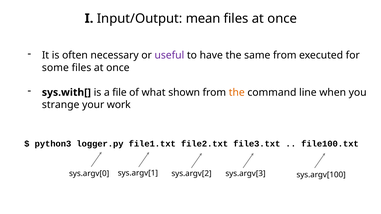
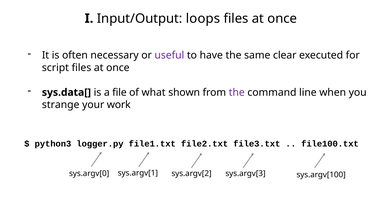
mean: mean -> loops (203, 18)
same from: from -> clear (285, 55)
some: some -> script (55, 68)
sys.with[: sys.with[ -> sys.data[ (66, 93)
the colour: orange -> purple (237, 93)
